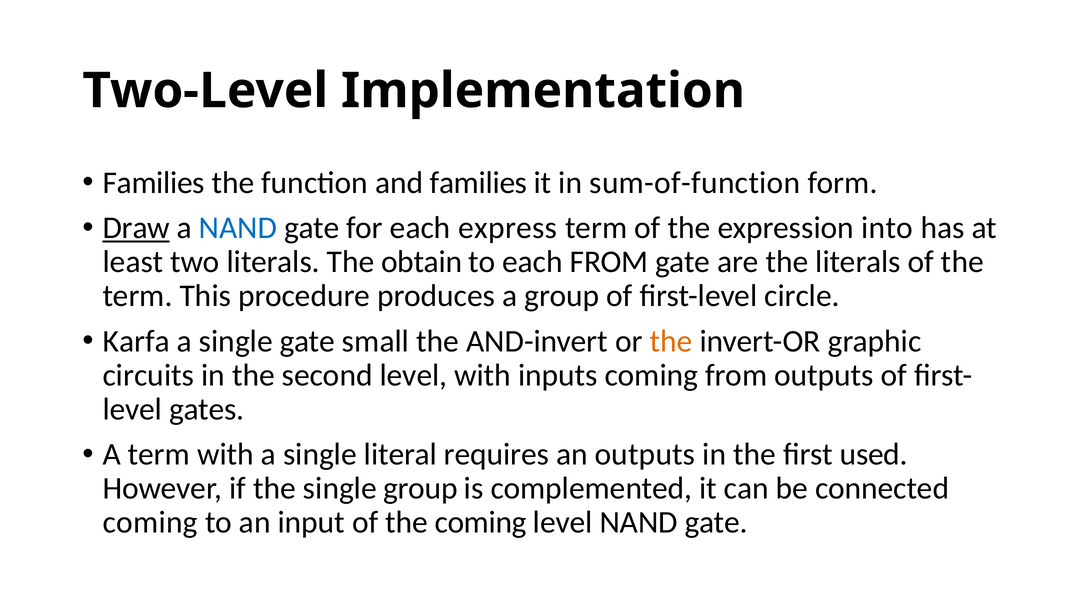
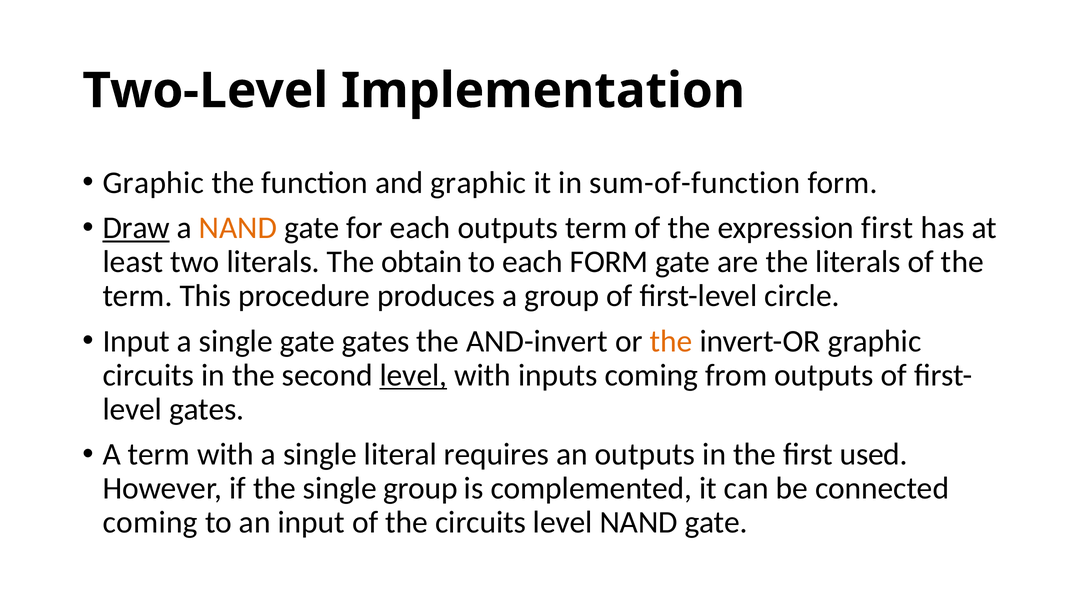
Families: Families -> Graphic (153, 183)
and families: families -> graphic (478, 183)
NAND colour: blue -> orange (238, 228)
each express: express -> outputs (508, 228)
expression into: into -> first (887, 228)
each FROM: FROM -> FORM (609, 262)
Karfa: Karfa -> Input (136, 341)
gate small: small -> gates (376, 341)
level underline: none -> present (413, 375)
the coming: coming -> circuits (481, 522)
